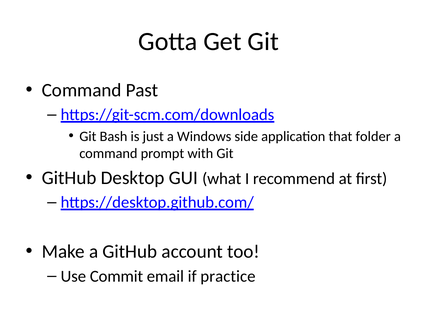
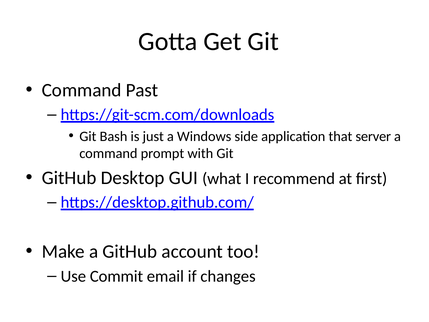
folder: folder -> server (373, 136)
practice: practice -> changes (228, 276)
